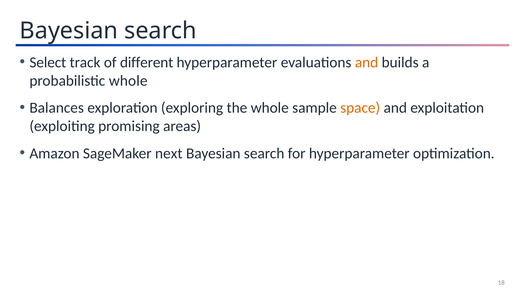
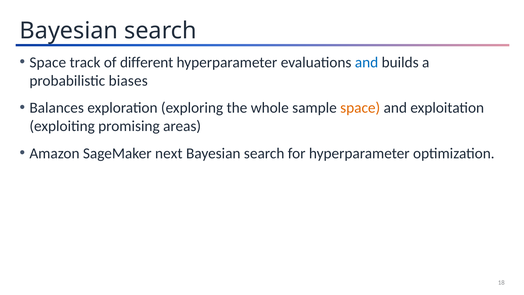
Select: Select -> Space (48, 62)
and colour: orange -> blue (367, 62)
probabilistic whole: whole -> biases (128, 81)
